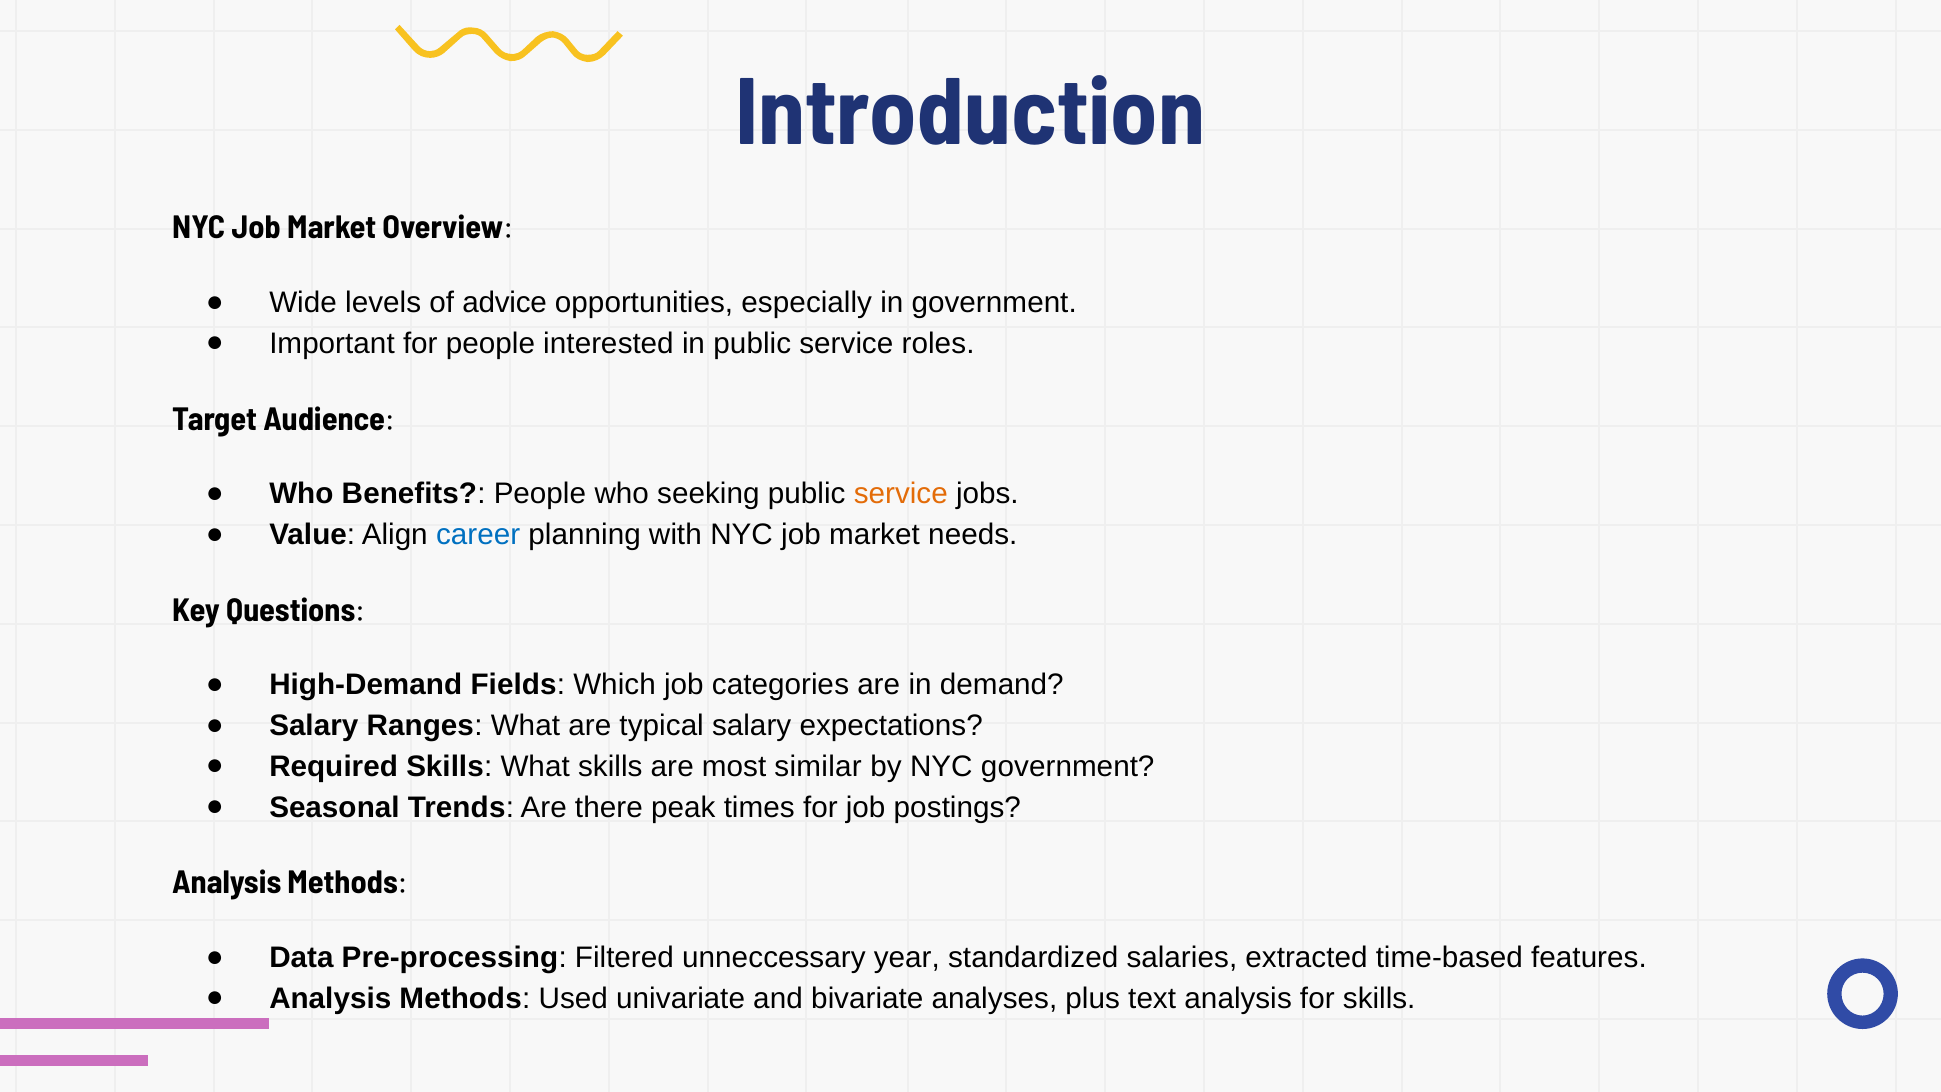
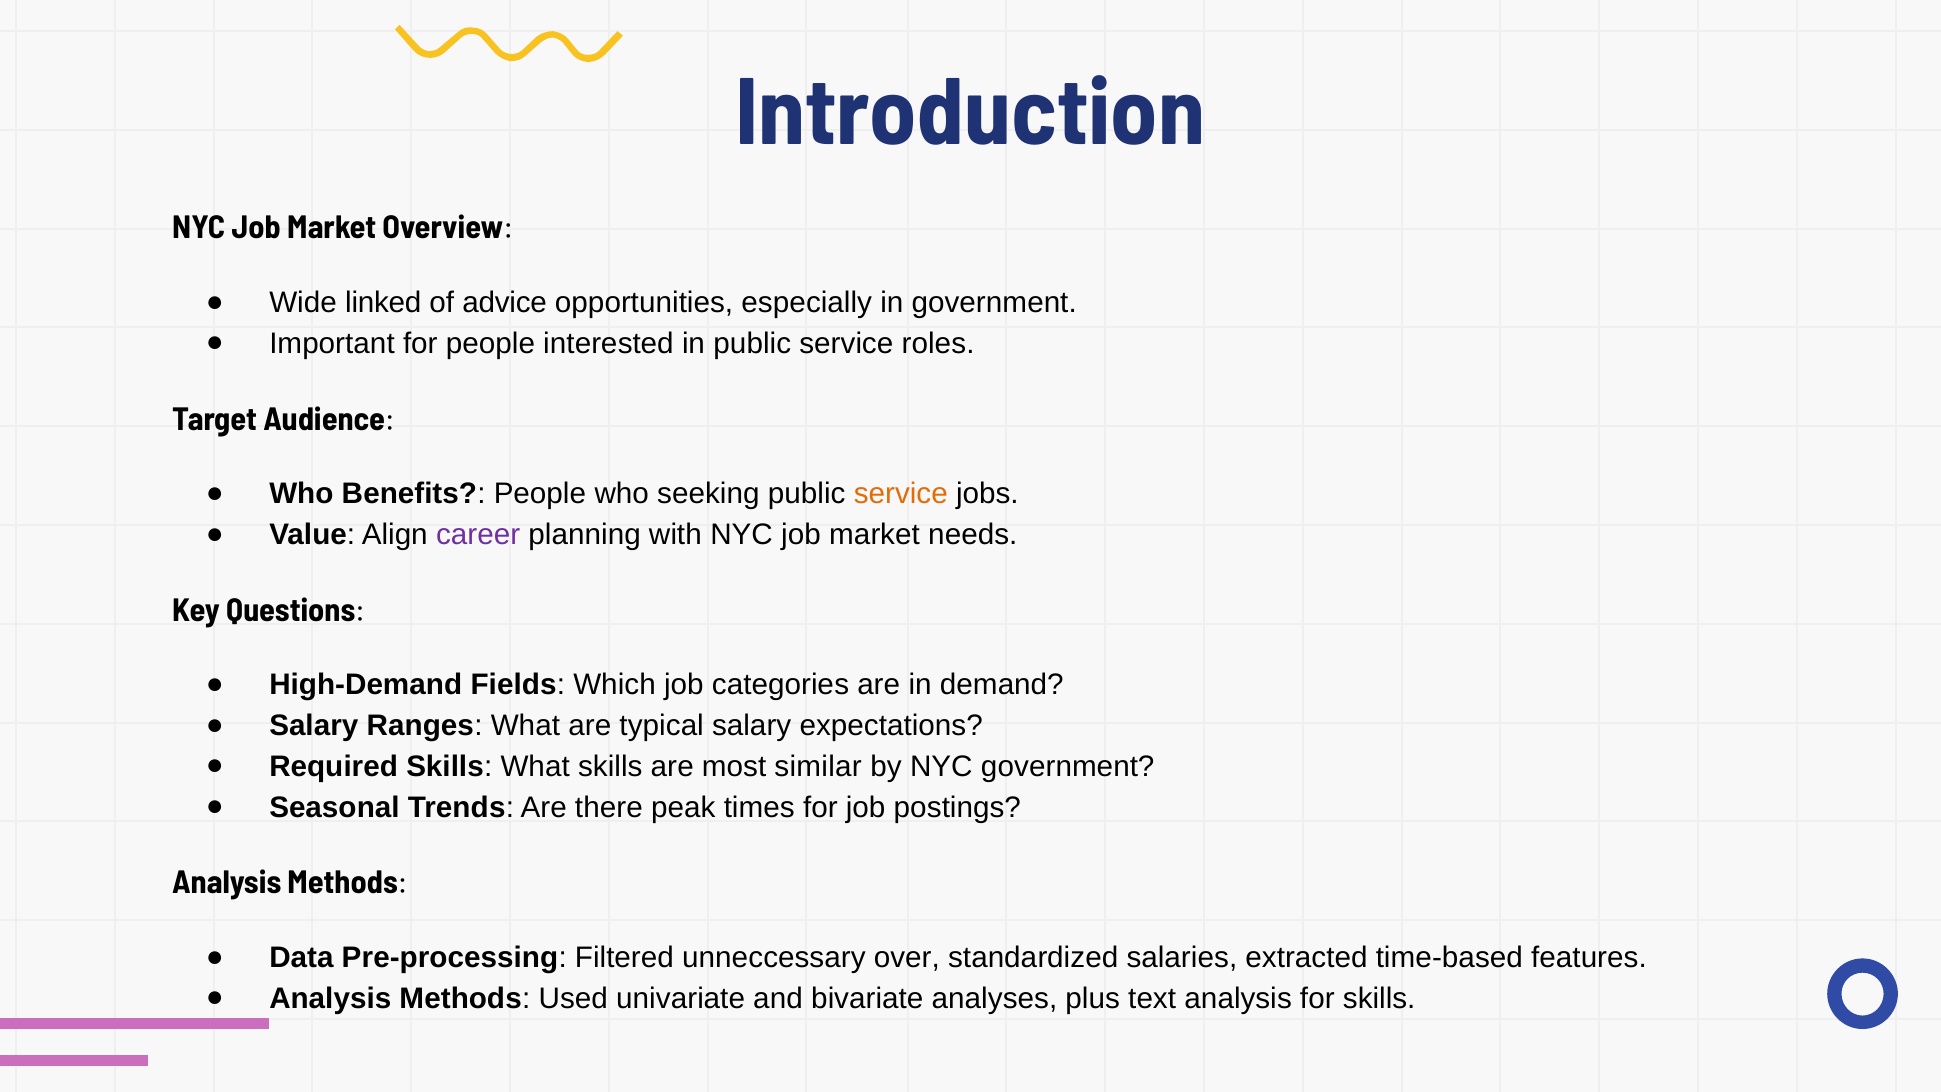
levels: levels -> linked (383, 303)
career colour: blue -> purple (478, 535)
year: year -> over (907, 958)
